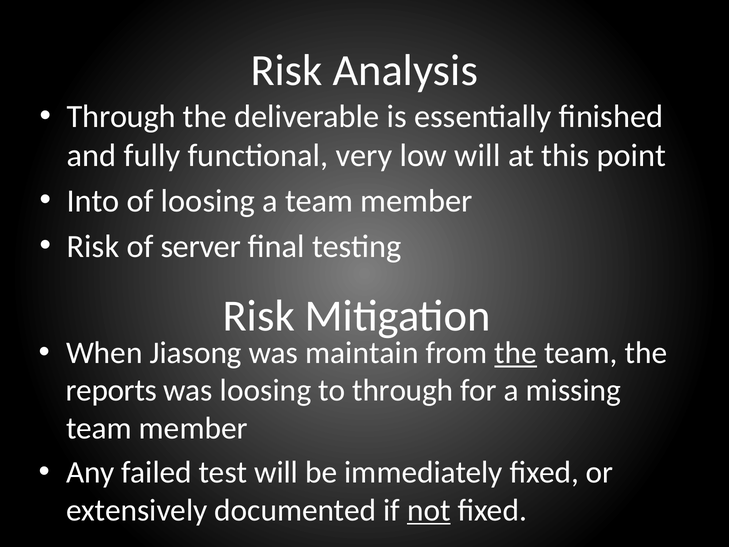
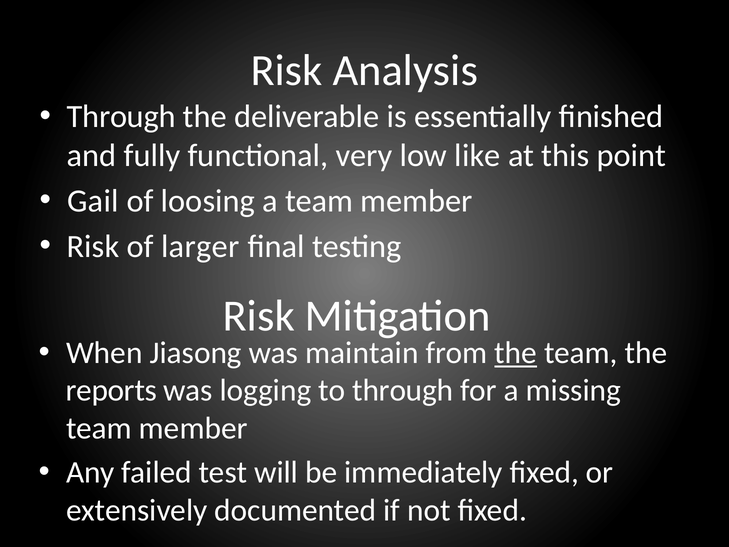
low will: will -> like (477, 155)
Into: Into -> Gail (93, 201)
server: server -> larger (200, 246)
was loosing: loosing -> logging (266, 390)
not underline: present -> none (429, 510)
